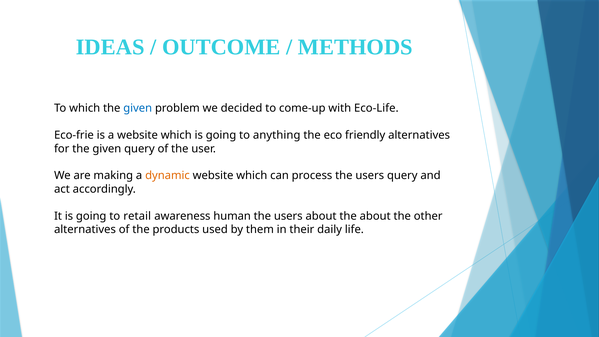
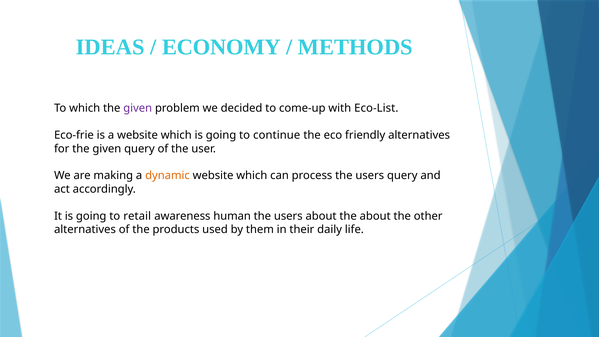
OUTCOME: OUTCOME -> ECONOMY (221, 47)
given colour: blue -> purple (138, 108)
Eco-Life: Eco-Life -> Eco-List (376, 108)
anything: anything -> continue (277, 135)
